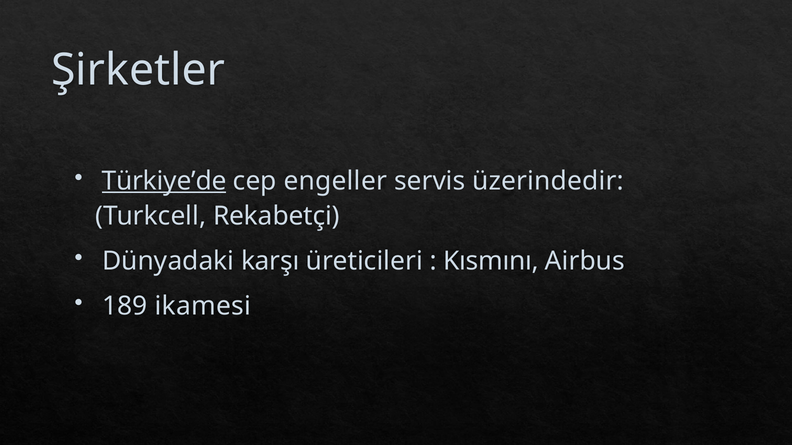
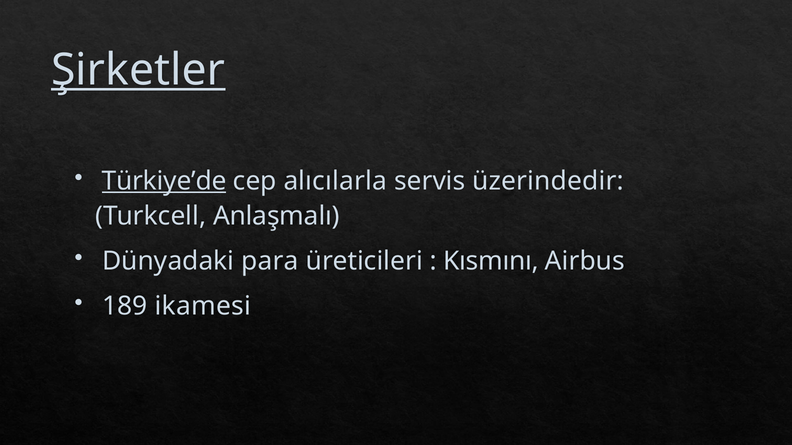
Şirketler underline: none -> present (138, 70)
engeller: engeller -> alıcılarla (335, 181)
Rekabetçi: Rekabetçi -> Anlaşmalı (276, 216)
karşı: karşı -> para (270, 261)
